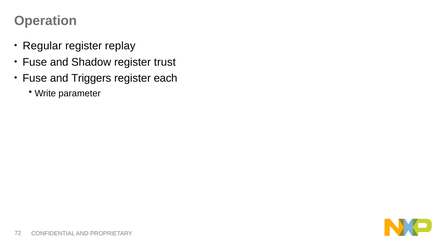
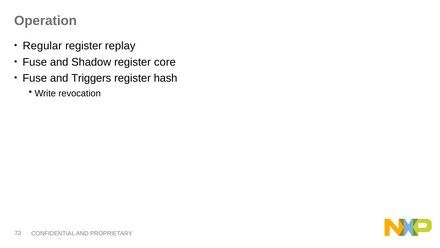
trust: trust -> core (165, 62)
each: each -> hash (166, 78)
parameter: parameter -> revocation (80, 93)
